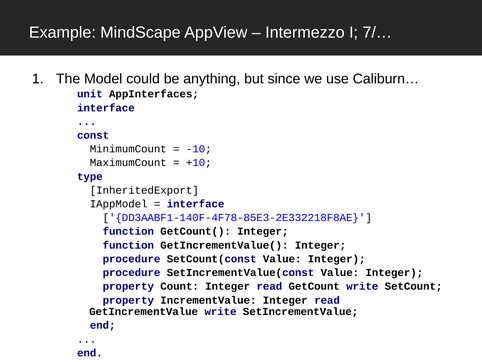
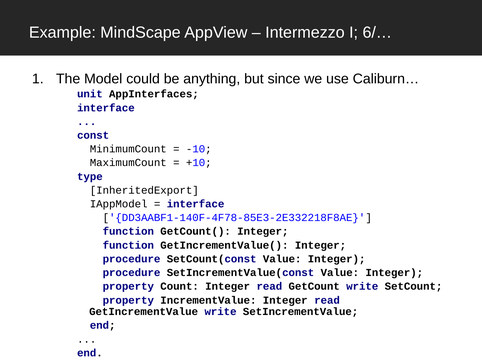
7/…: 7/… -> 6/… (377, 32)
